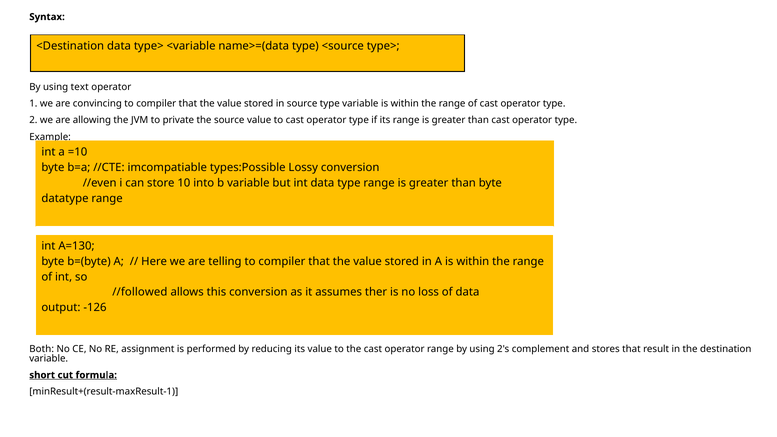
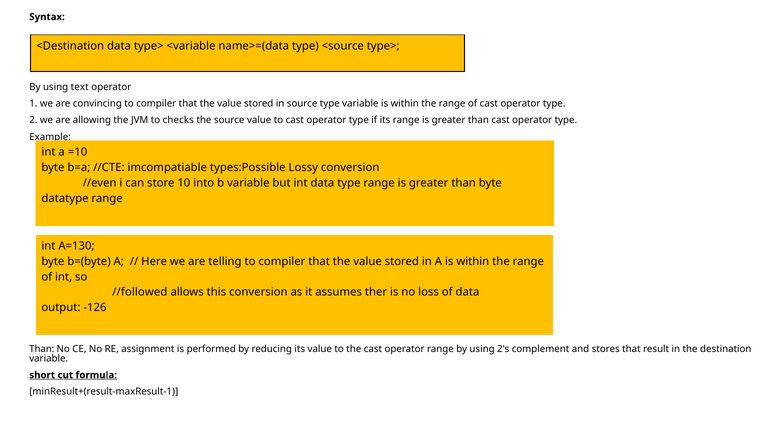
private: private -> checks (178, 120)
Both: Both -> Than (42, 349)
